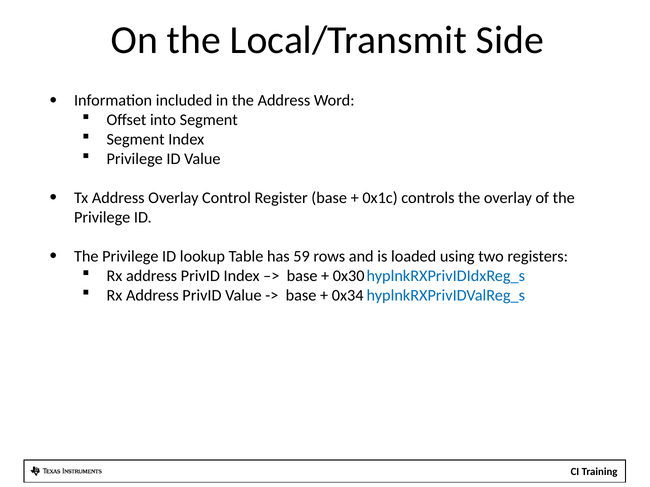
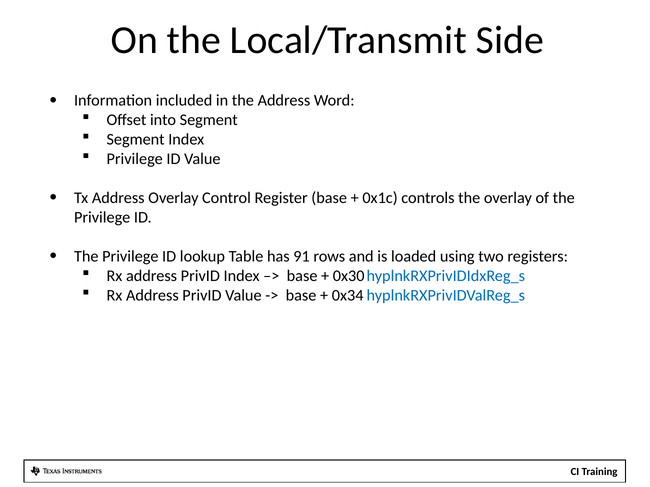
59: 59 -> 91 (302, 257)
